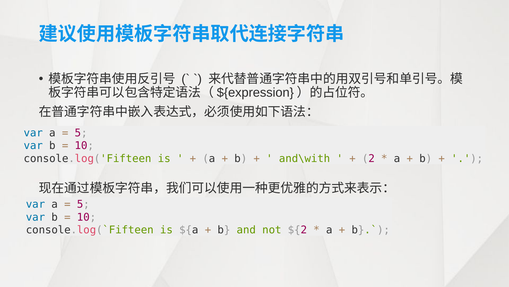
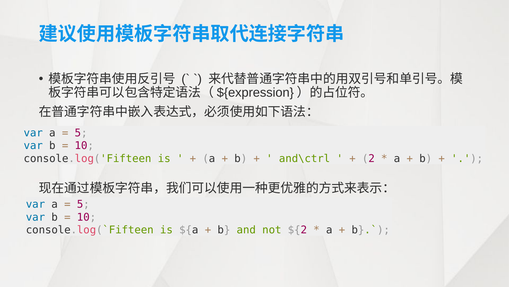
and\with: and\with -> and\ctrl (305, 158)
